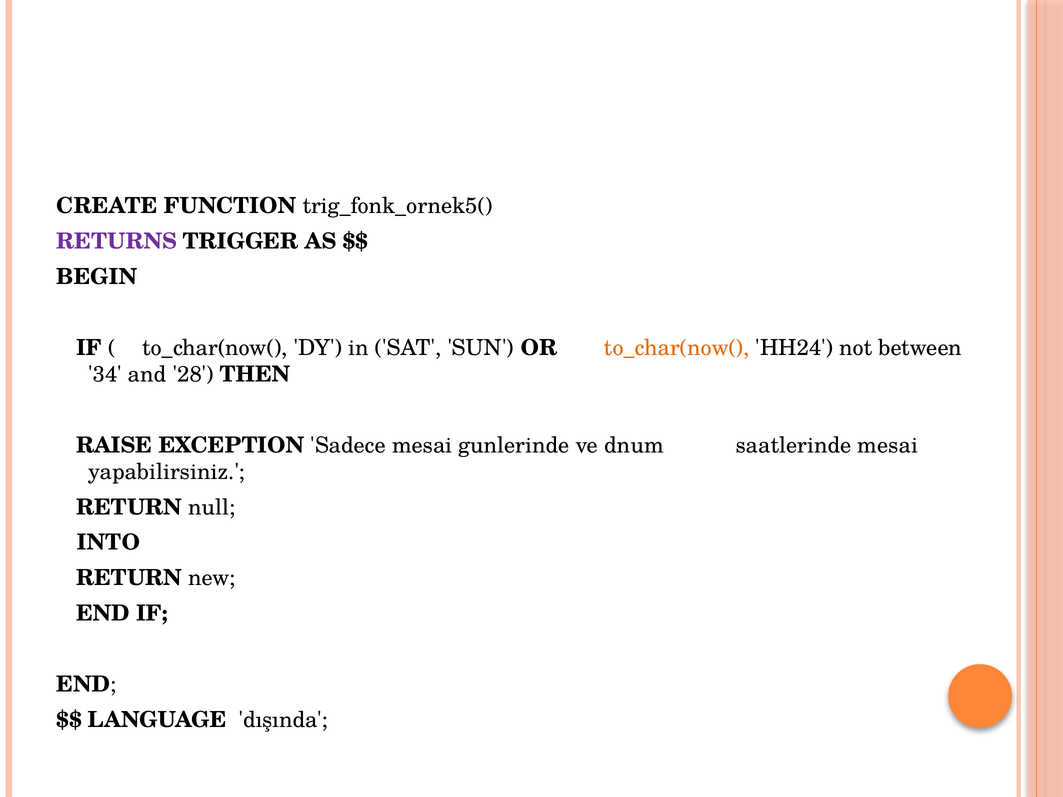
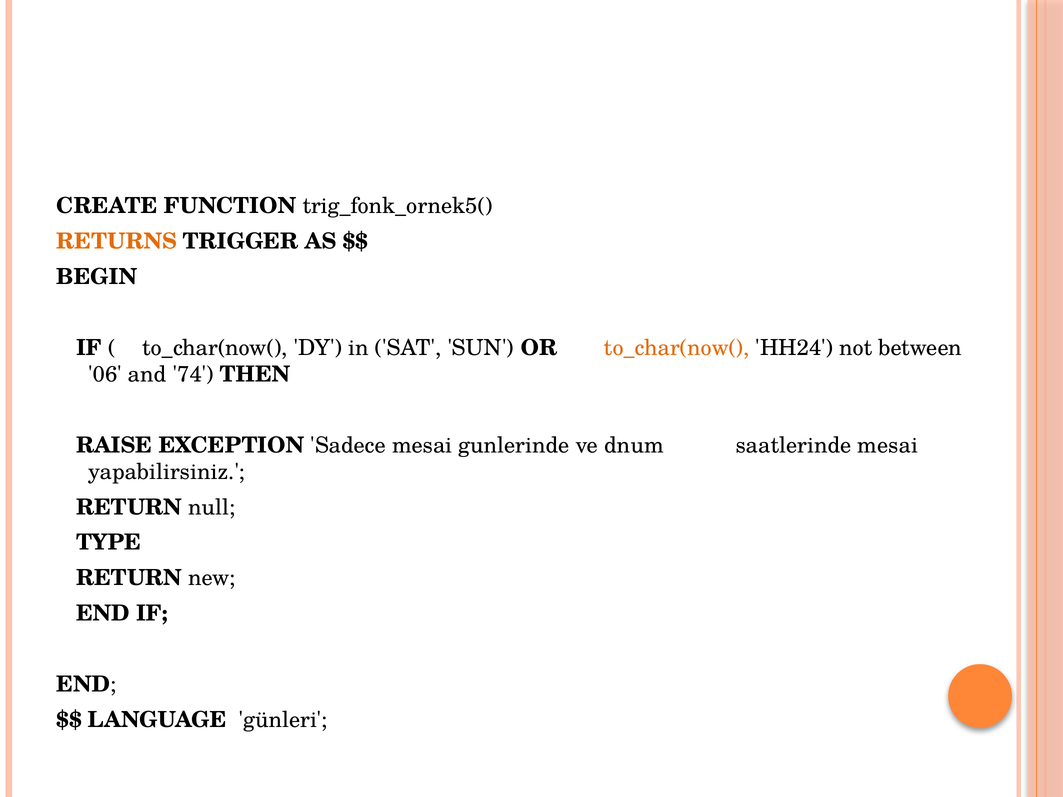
RETURNS colour: purple -> orange (117, 242)
34: 34 -> 06 (105, 374)
28: 28 -> 74 (193, 374)
INTO: INTO -> TYPE (109, 543)
dışında: dışında -> günleri (283, 720)
